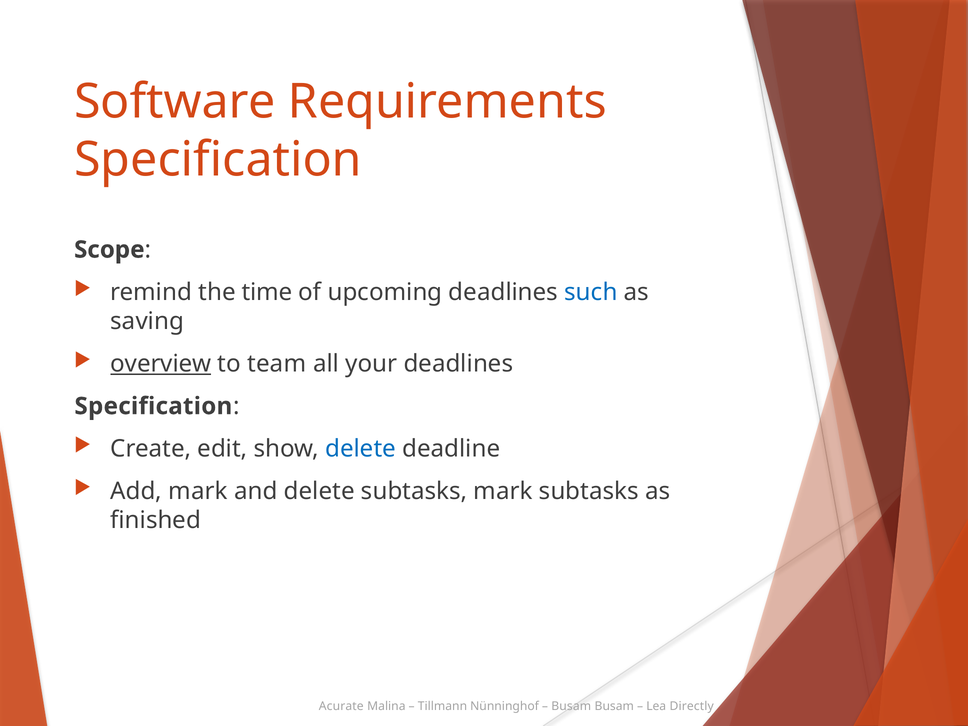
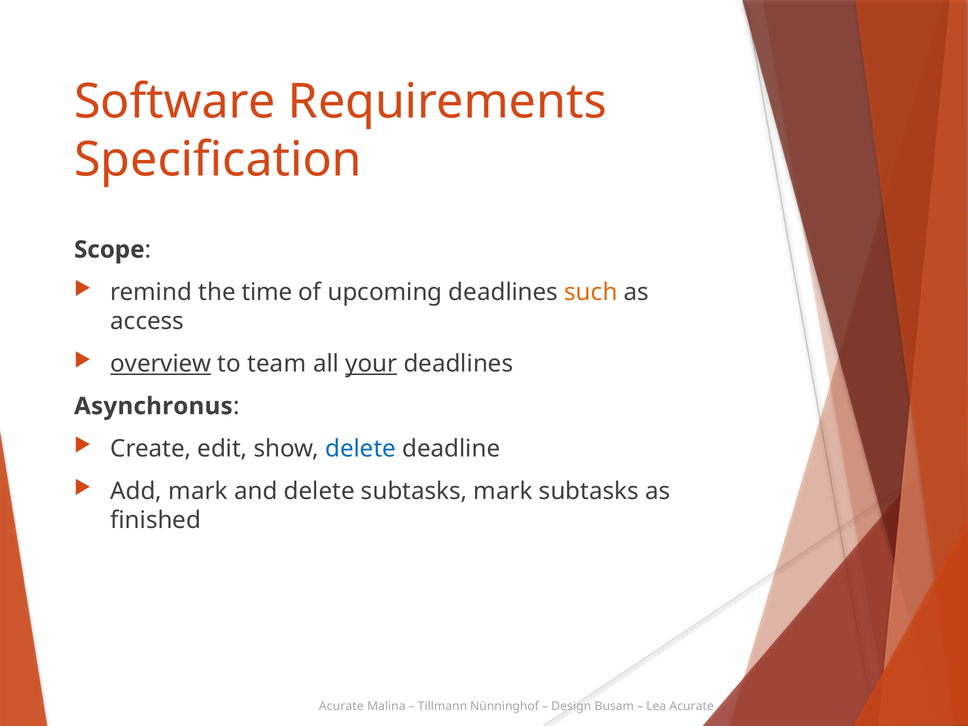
such colour: blue -> orange (591, 292)
saving: saving -> access (147, 321)
your underline: none -> present (371, 364)
Specification: Specification -> Asynchronus (153, 406)
Busam: Busam -> Design (571, 706)
Lea Directly: Directly -> Acurate (692, 706)
